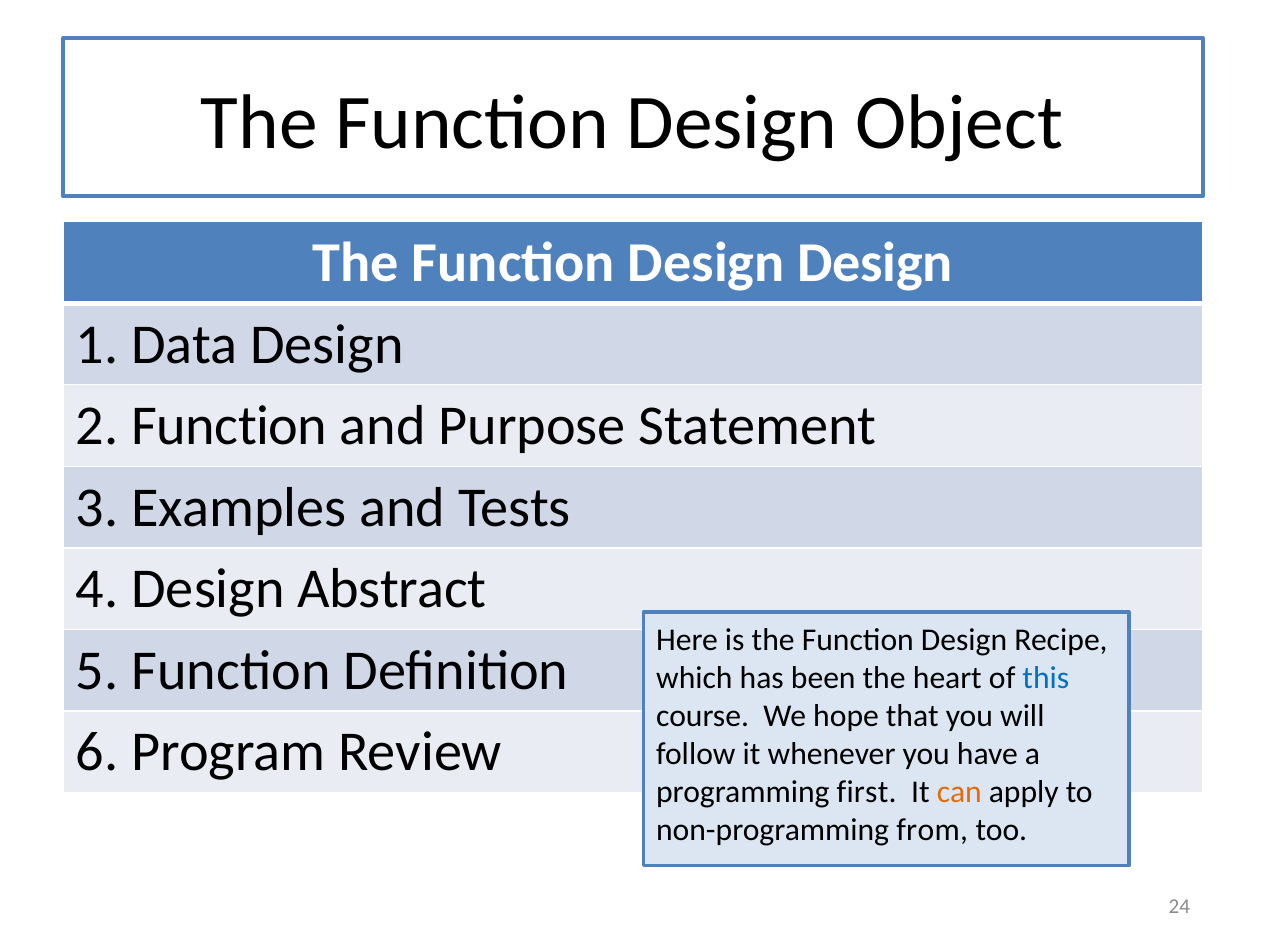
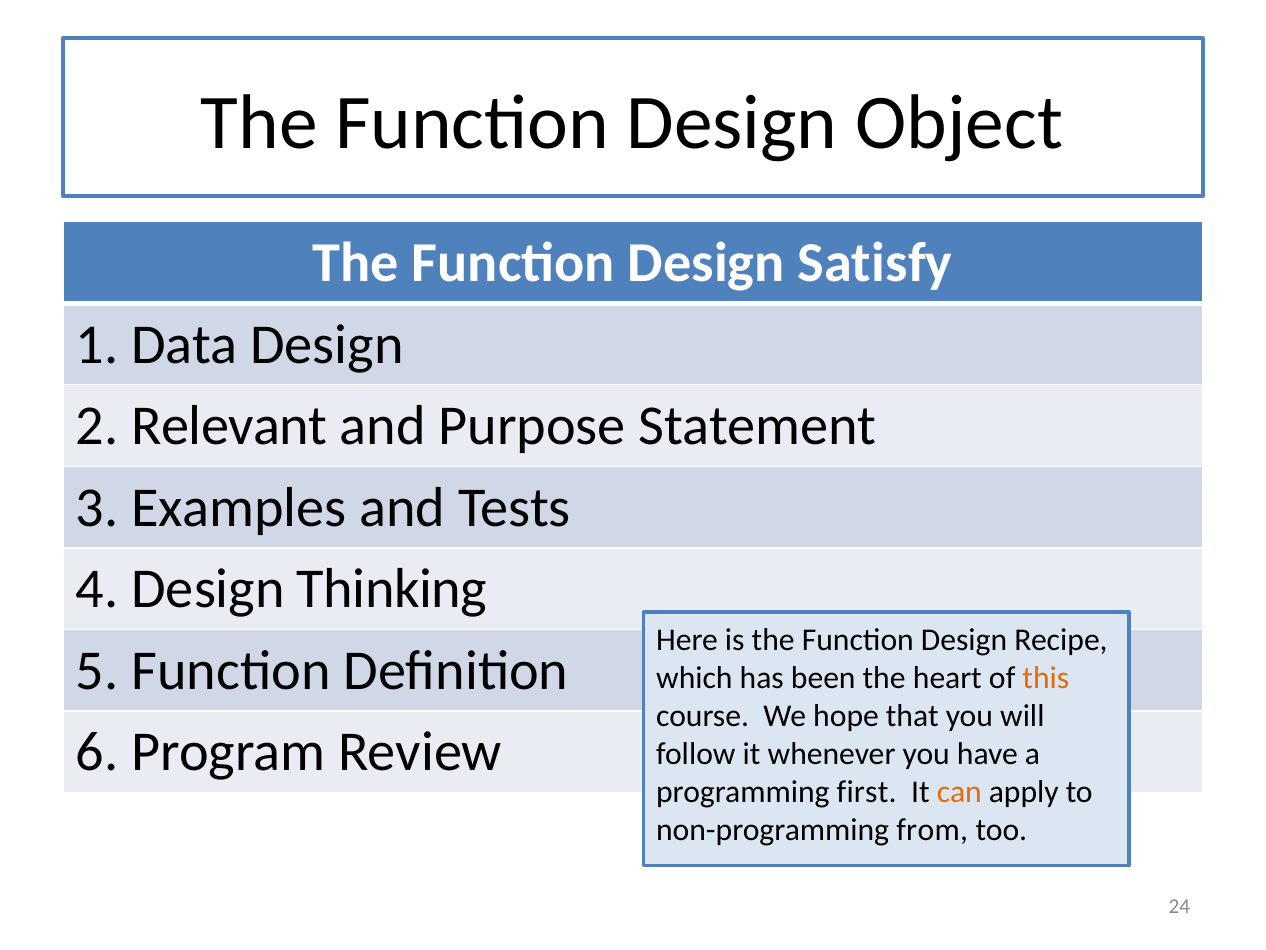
Design Design: Design -> Satisfy (875, 263)
2 Function: Function -> Relevant (229, 426)
Abstract: Abstract -> Thinking (392, 589)
this colour: blue -> orange (1046, 677)
